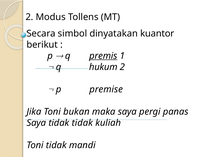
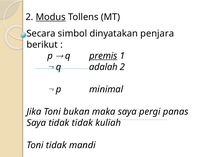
Modus underline: none -> present (51, 17)
kuantor: kuantor -> penjara (157, 33)
hukum: hukum -> adalah (103, 67)
premise: premise -> minimal (106, 89)
